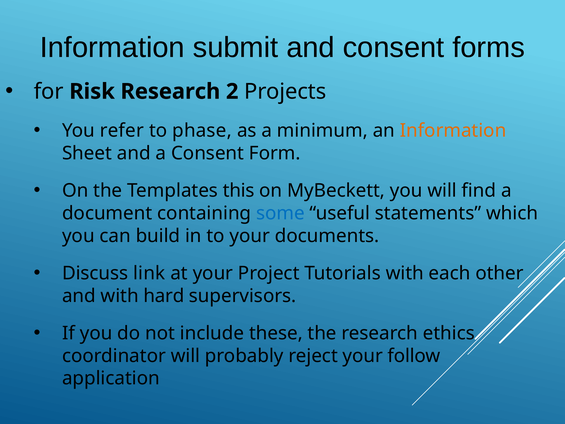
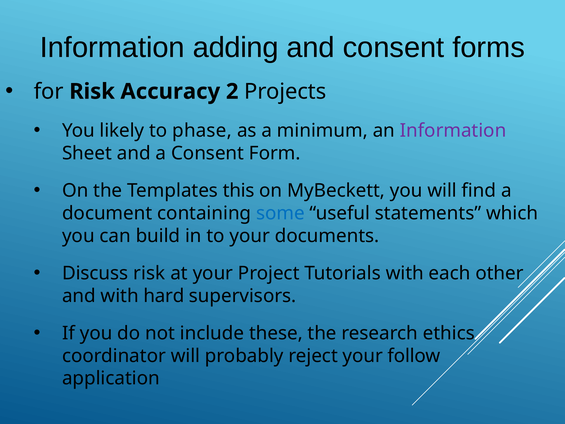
submit: submit -> adding (236, 48)
Risk Research: Research -> Accuracy (170, 91)
refer: refer -> likely (122, 130)
Information colour: orange -> purple (453, 130)
Discuss link: link -> risk (149, 273)
